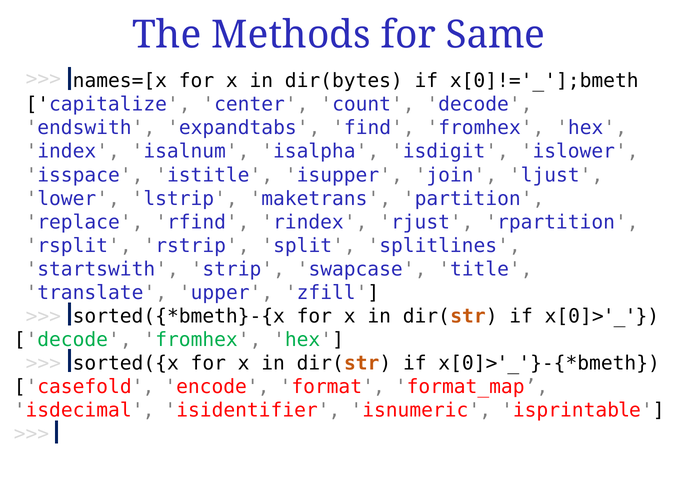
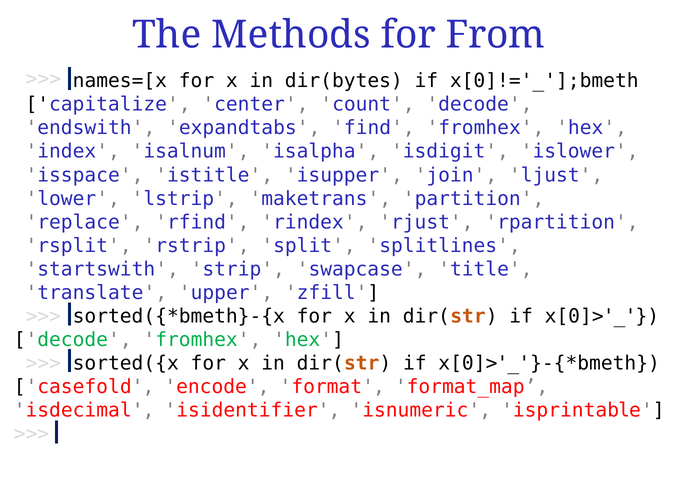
Same: Same -> From (496, 35)
